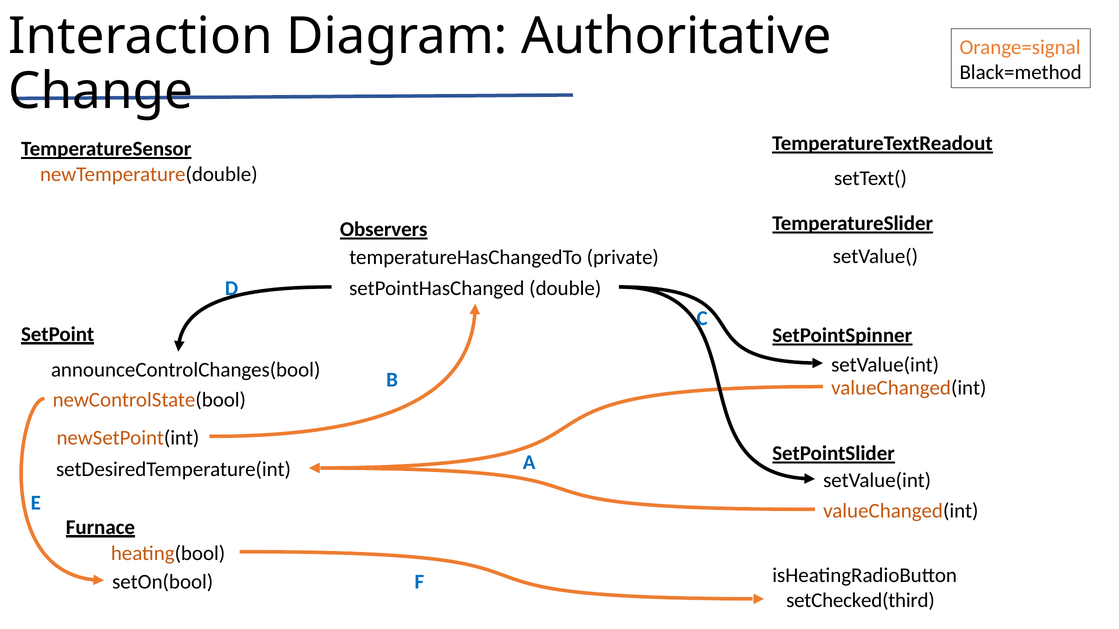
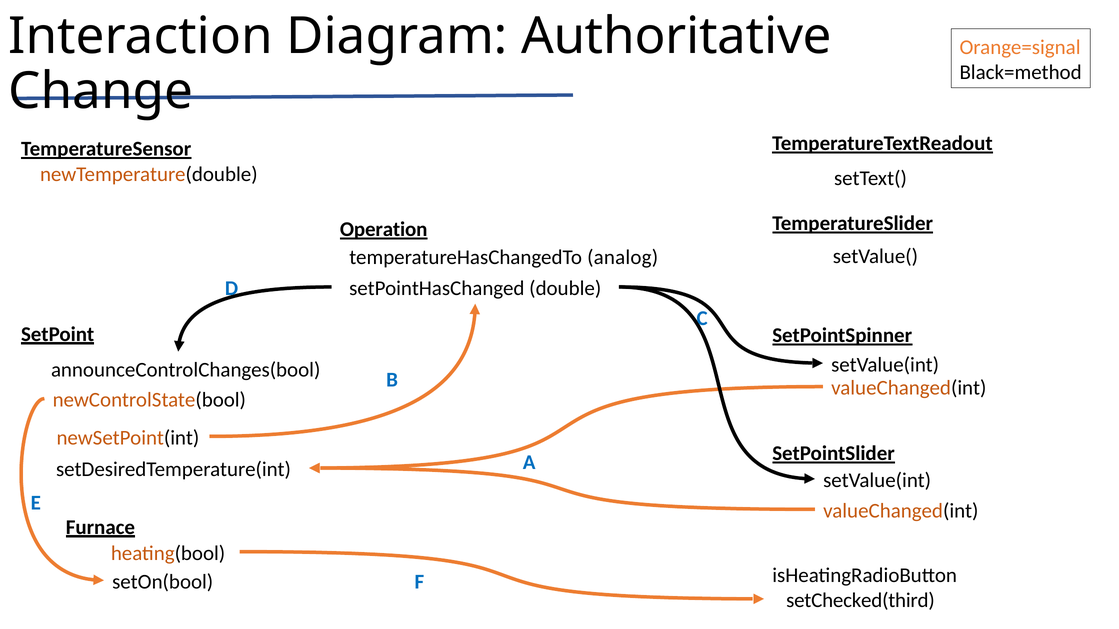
Observers: Observers -> Operation (384, 230)
private: private -> analog (623, 258)
